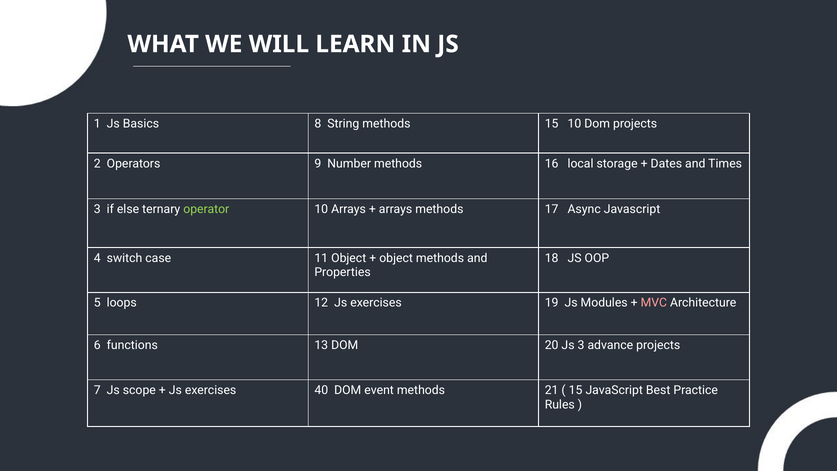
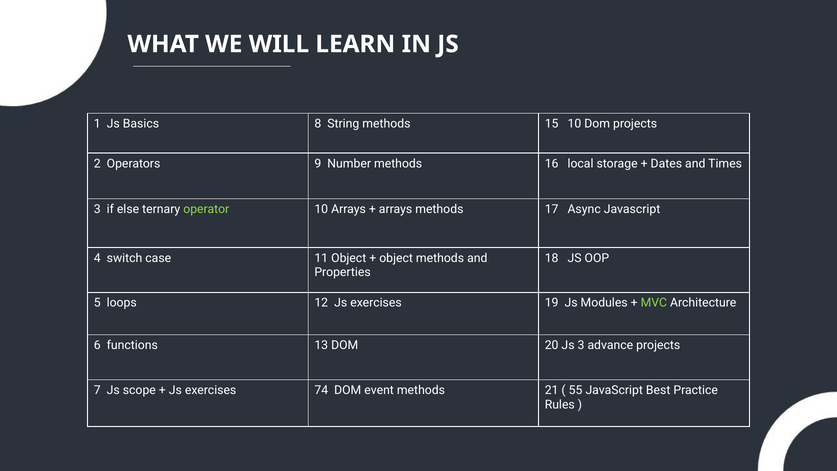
MVC colour: pink -> light green (654, 303)
40: 40 -> 74 (321, 390)
15: 15 -> 55 (576, 390)
